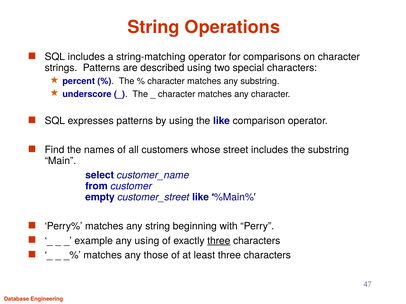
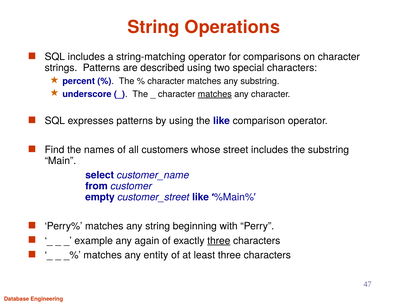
matches underline: none -> present (215, 94)
any using: using -> again (147, 241)
those: those -> entity (156, 256)
